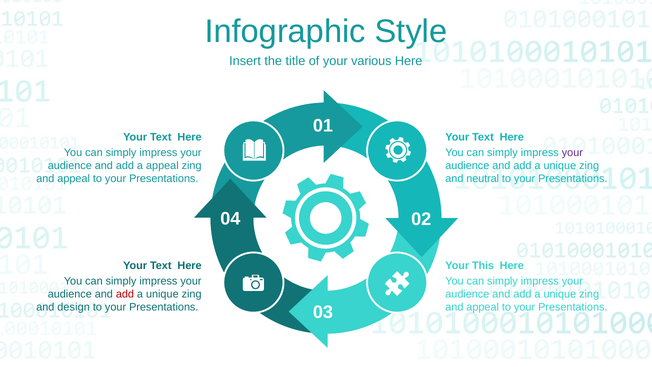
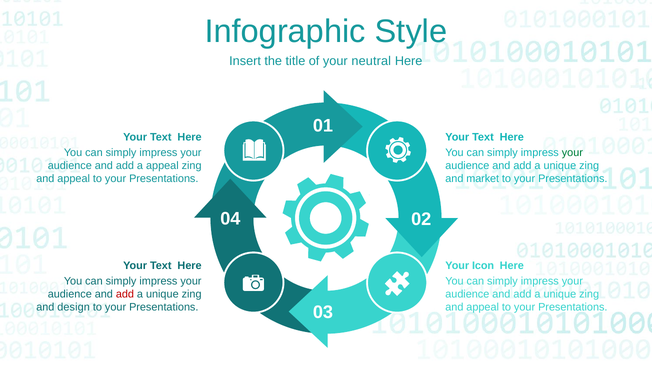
various: various -> neutral (371, 61)
your colour: purple -> green (572, 152)
neutral: neutral -> market (483, 179)
This: This -> Icon (483, 265)
